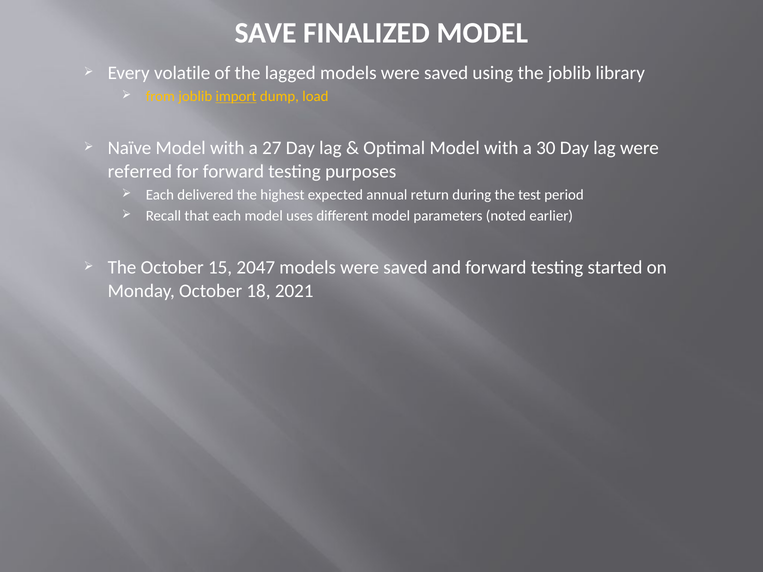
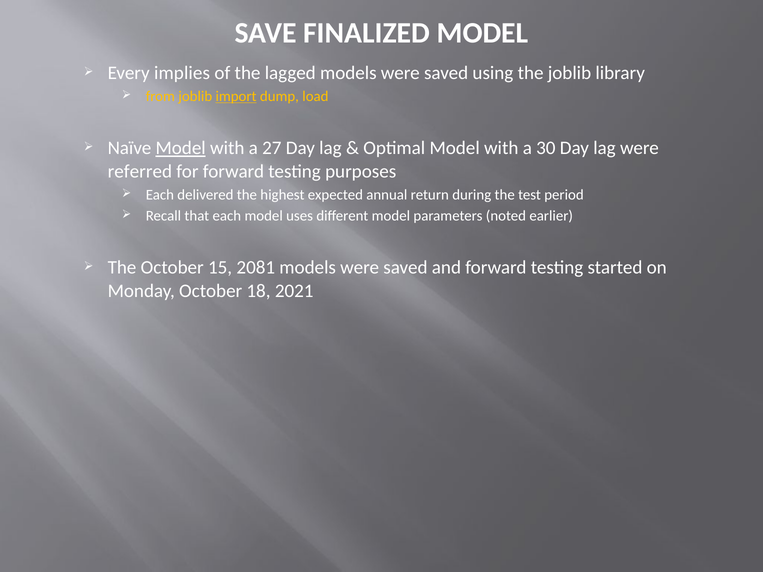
volatile: volatile -> implies (182, 73)
Model underline: none -> present (181, 148)
2047: 2047 -> 2081 (256, 268)
